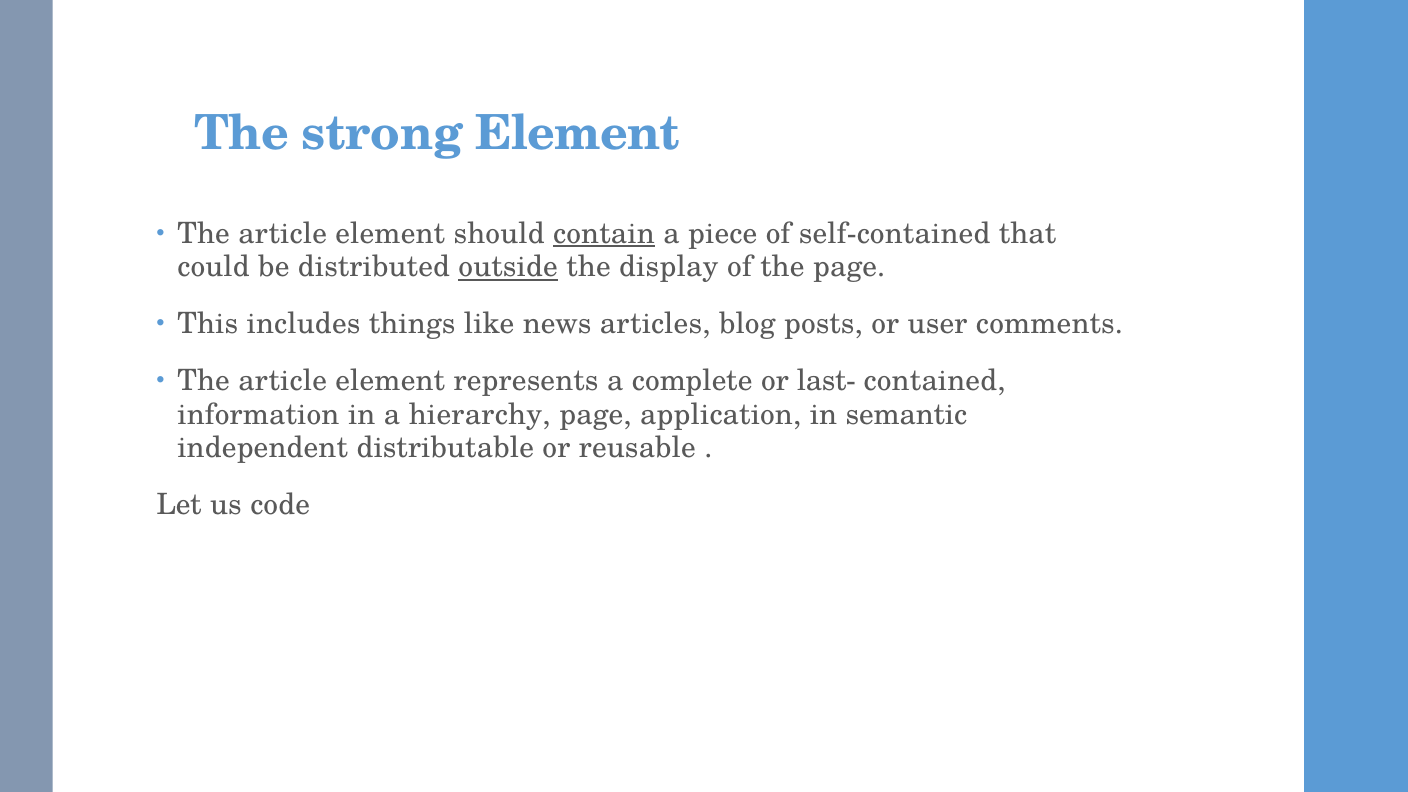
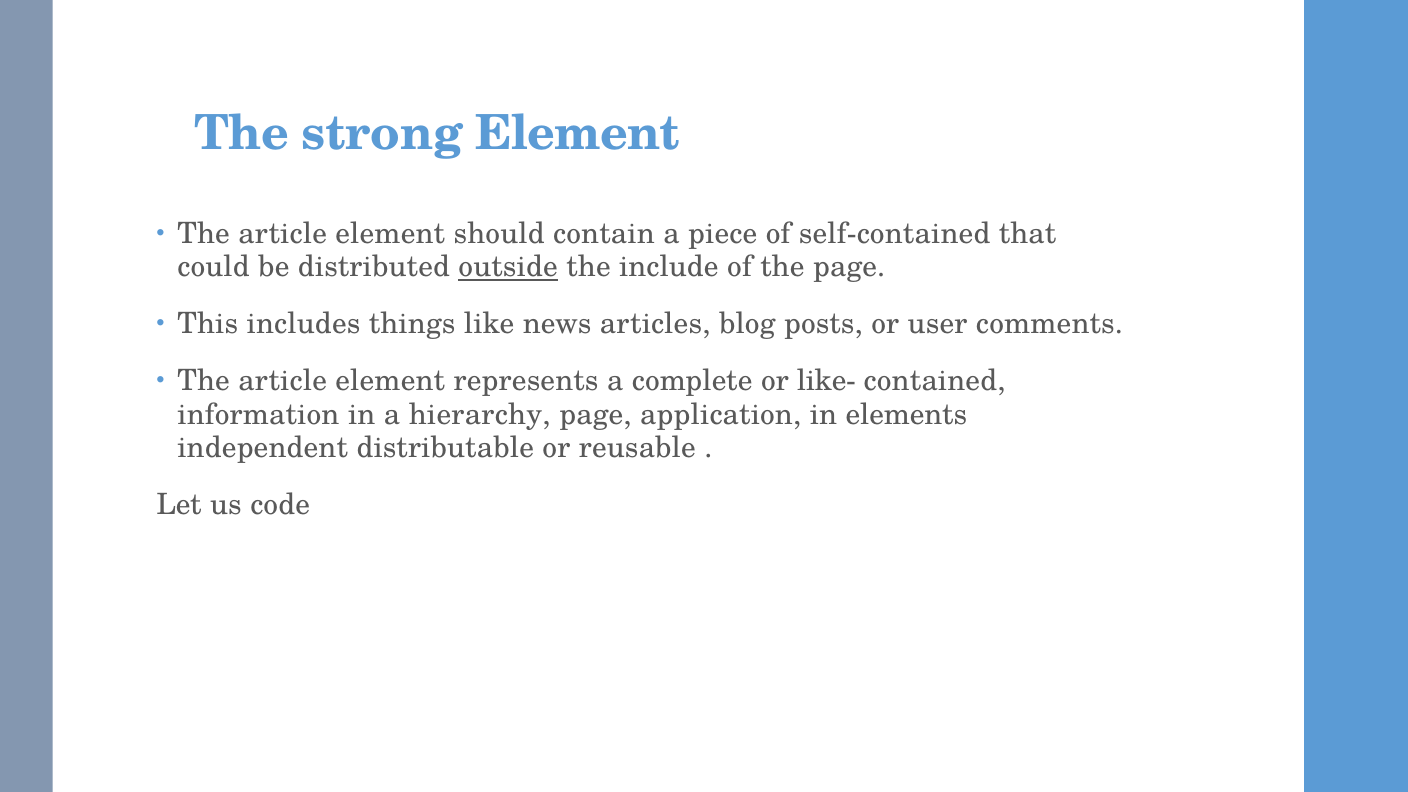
contain underline: present -> none (604, 234)
display: display -> include (669, 267)
last-: last- -> like- (826, 381)
semantic: semantic -> elements (906, 415)
